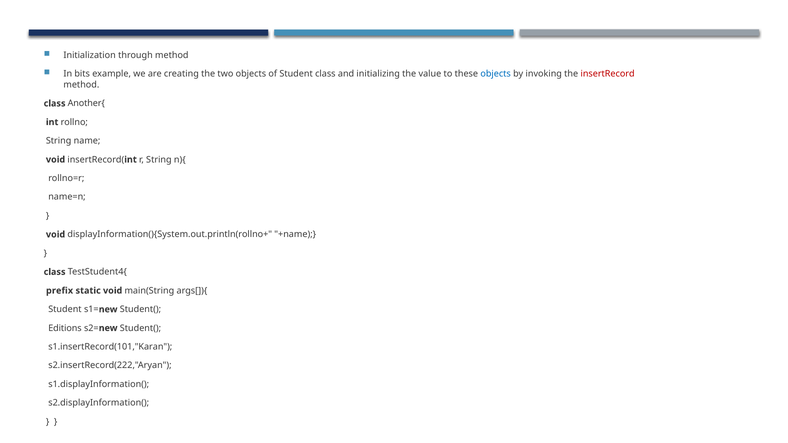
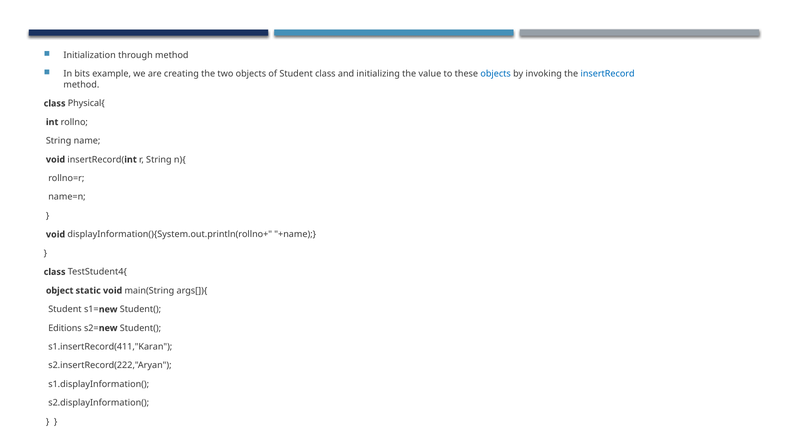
insertRecord colour: red -> blue (608, 74)
Another{: Another{ -> Physical{ (86, 103)
prefix: prefix -> object (60, 291)
s1.insertRecord(101,"Karan: s1.insertRecord(101,"Karan -> s1.insertRecord(411,"Karan (110, 347)
